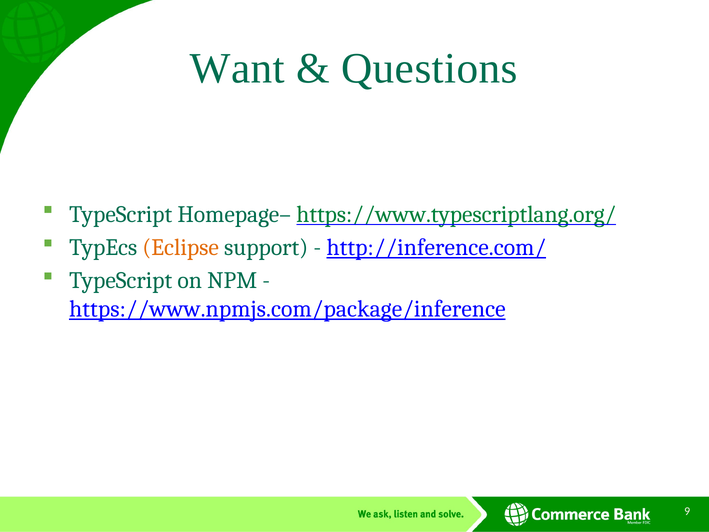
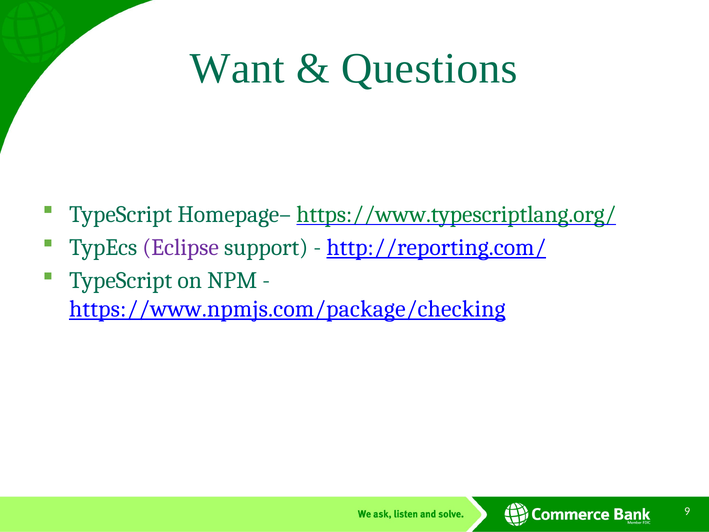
Eclipse colour: orange -> purple (181, 247)
http://inference.com/: http://inference.com/ -> http://reporting.com/ (436, 247)
https://www.npmjs.com/package/inference: https://www.npmjs.com/package/inference -> https://www.npmjs.com/package/checking (287, 309)
